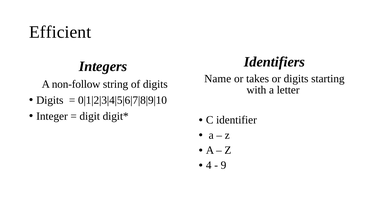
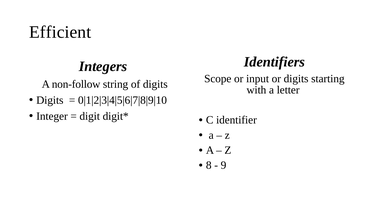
Name: Name -> Scope (218, 79)
takes: takes -> input (258, 79)
4: 4 -> 8 (209, 165)
